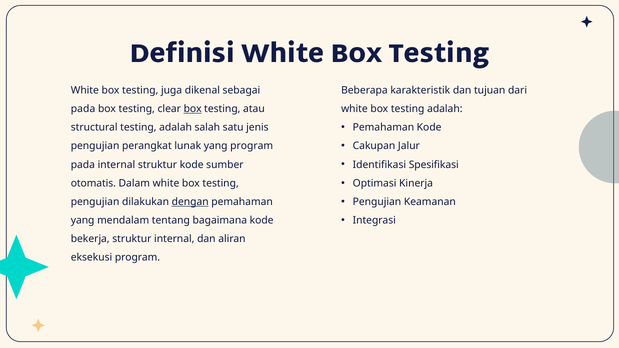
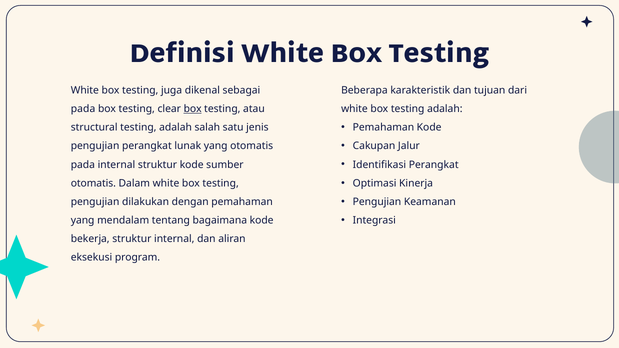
yang program: program -> otomatis (252, 146)
Identifikasi Spesifikasi: Spesifikasi -> Perangkat (434, 165)
dengan underline: present -> none (190, 202)
